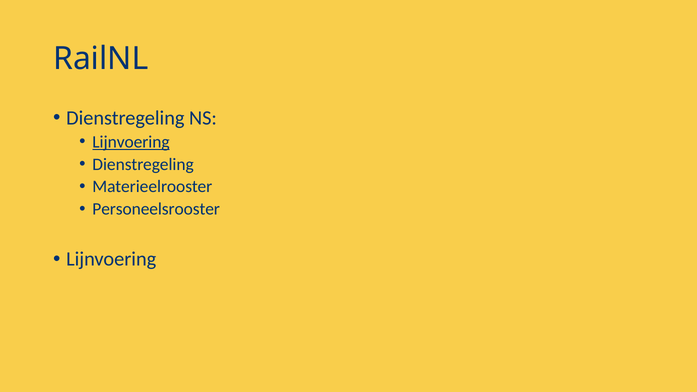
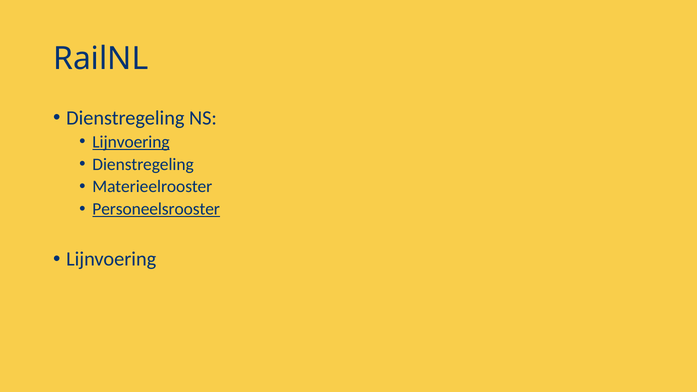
Personeelsrooster underline: none -> present (156, 209)
